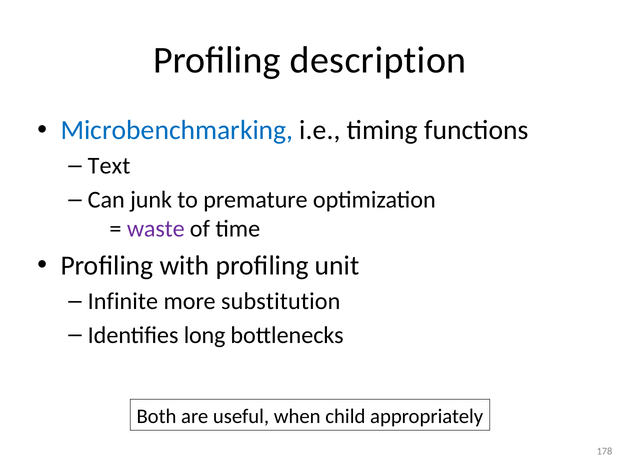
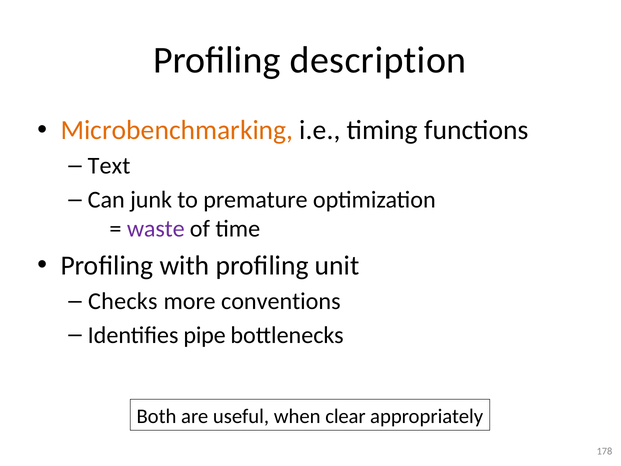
Microbenchmarking colour: blue -> orange (177, 130)
Infinite: Infinite -> Checks (123, 301)
substitution: substitution -> conventions (281, 301)
long: long -> pipe (205, 335)
child: child -> clear (345, 416)
